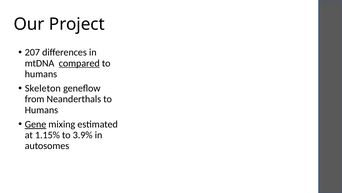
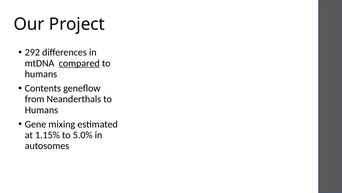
207: 207 -> 292 (32, 52)
Skeleton: Skeleton -> Contents (43, 88)
Gene underline: present -> none (36, 124)
3.9%: 3.9% -> 5.0% (83, 135)
